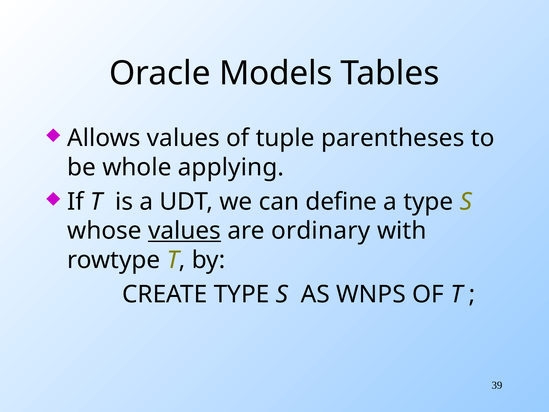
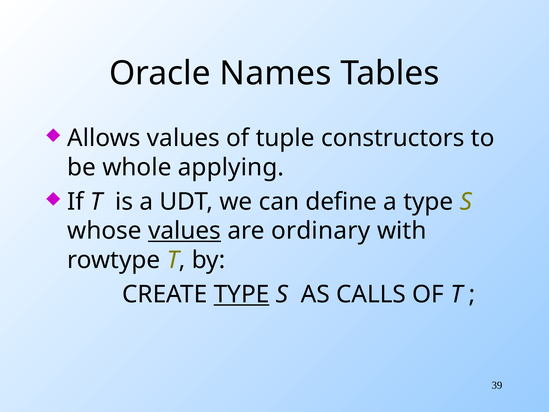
Models: Models -> Names (276, 73)
parentheses: parentheses -> constructors (393, 138)
TYPE underline: none -> present (242, 294)
WNPS: WNPS -> CALLS (371, 294)
